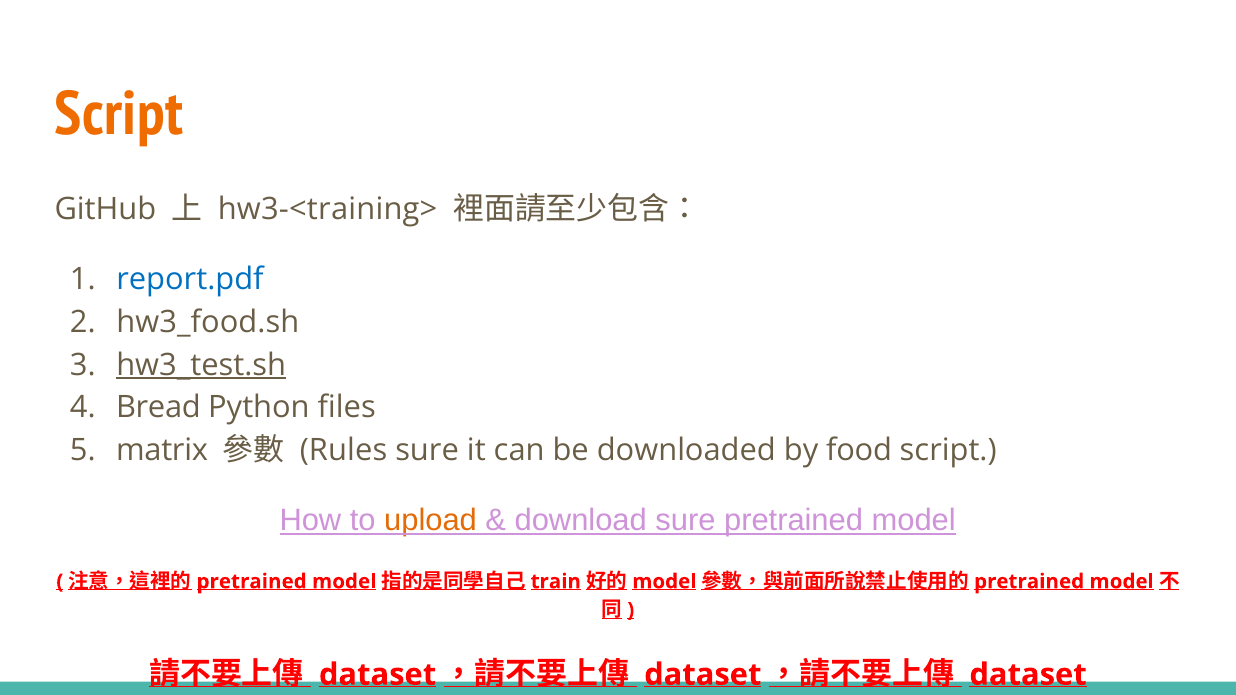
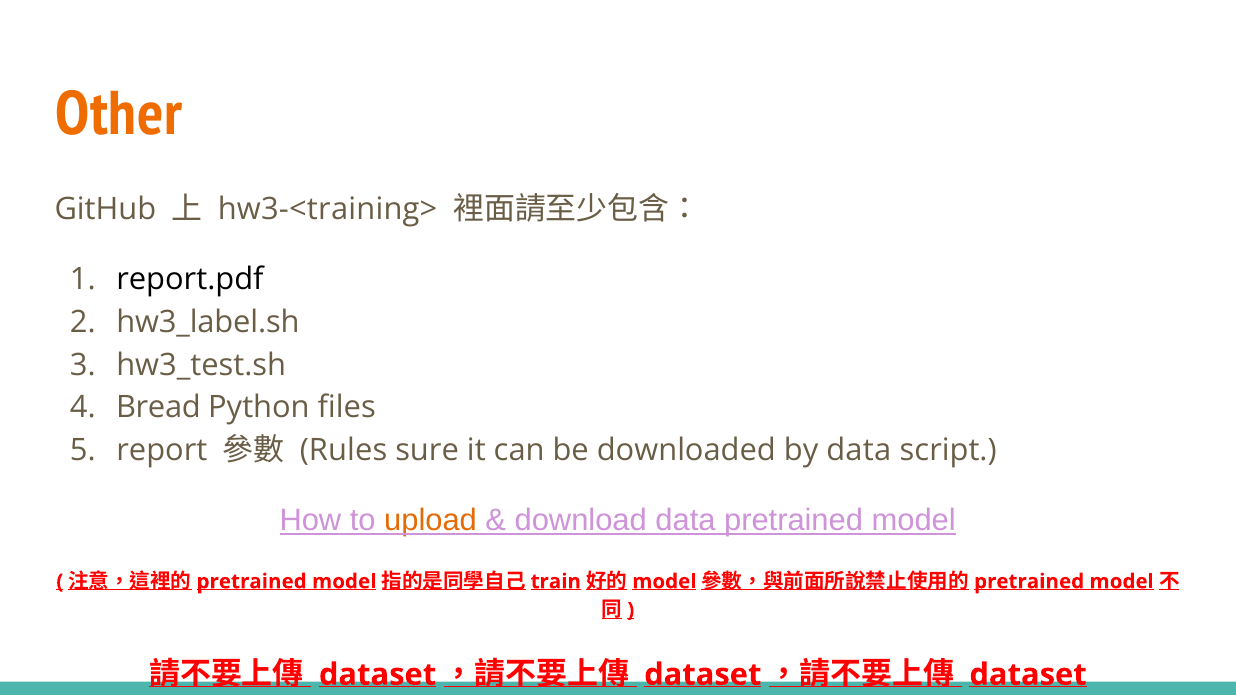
Script: Script -> Other (119, 114)
report.pdf colour: blue -> black (190, 280)
hw3_food.sh: hw3_food.sh -> hw3_label.sh (208, 323)
hw3_test.sh underline: present -> none (201, 365)
matrix: matrix -> report (162, 450)
by food: food -> data (859, 450)
download sure: sure -> data (686, 520)
